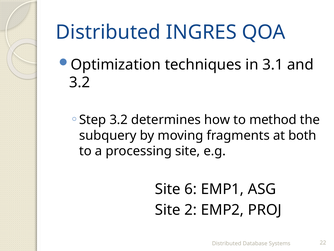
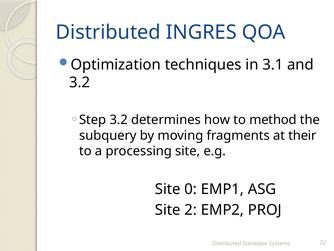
both: both -> their (302, 135)
6: 6 -> 0 (191, 189)
